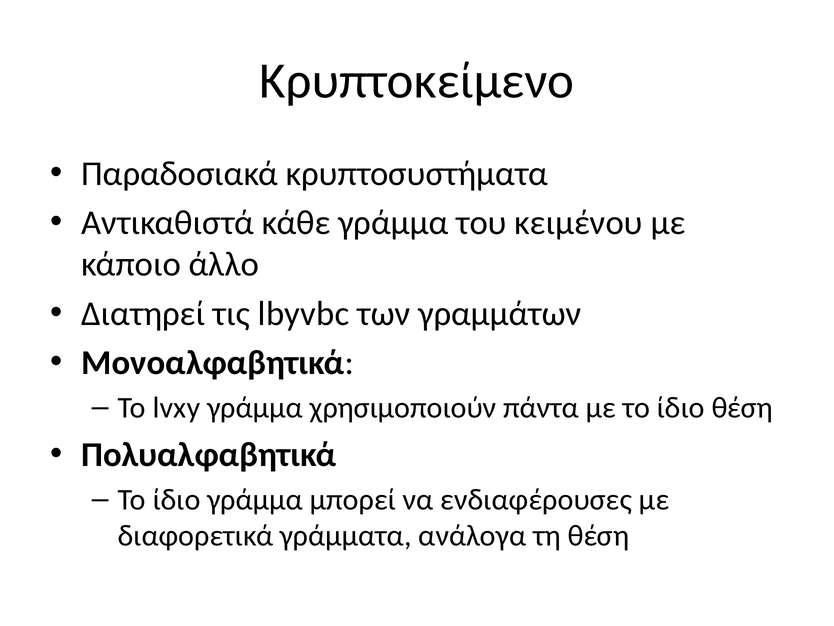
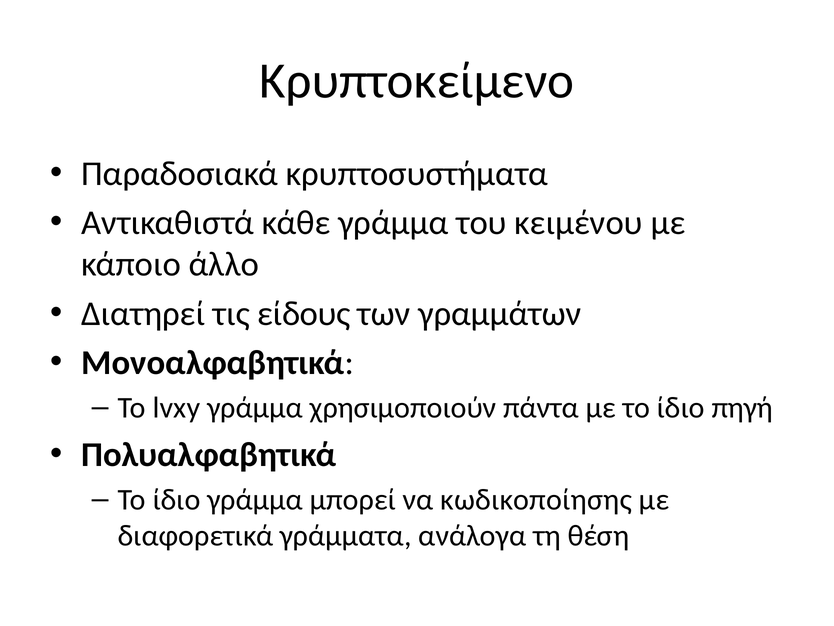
lbyvbc: lbyvbc -> είδους (304, 313)
ίδιο θέση: θέση -> πηγή (742, 408)
ενδιαφέρουσες: ενδιαφέρουσες -> κωδικοποίησης (536, 499)
